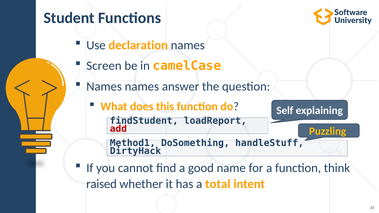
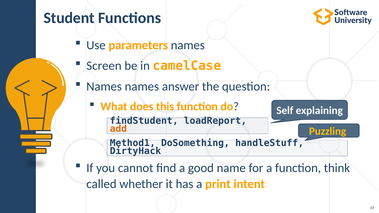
declaration: declaration -> parameters (138, 45)
add colour: red -> orange (118, 129)
raised: raised -> called (101, 184)
total: total -> print (218, 184)
